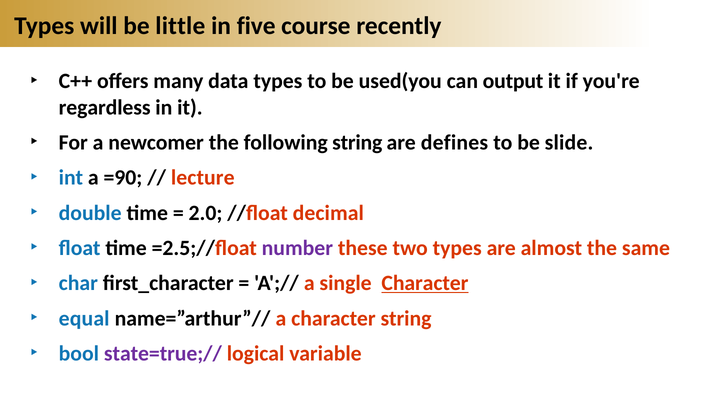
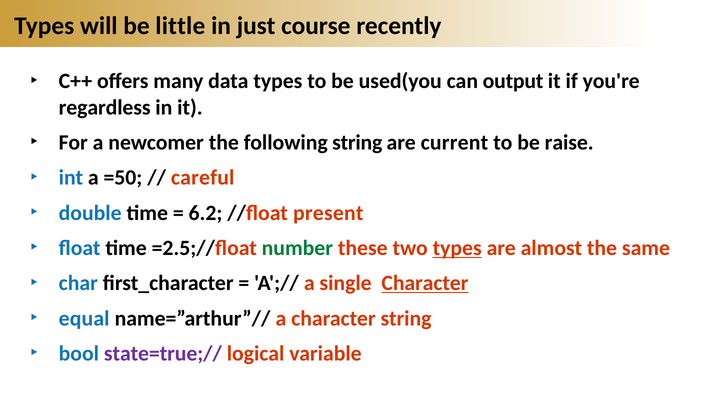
five: five -> just (256, 26)
defines: defines -> current (454, 142)
slide: slide -> raise (569, 142)
=90: =90 -> =50 (123, 178)
lecture: lecture -> careful (203, 178)
2.0: 2.0 -> 6.2 (205, 213)
decimal: decimal -> present (328, 213)
number colour: purple -> green (297, 248)
types underline: none -> present (457, 248)
